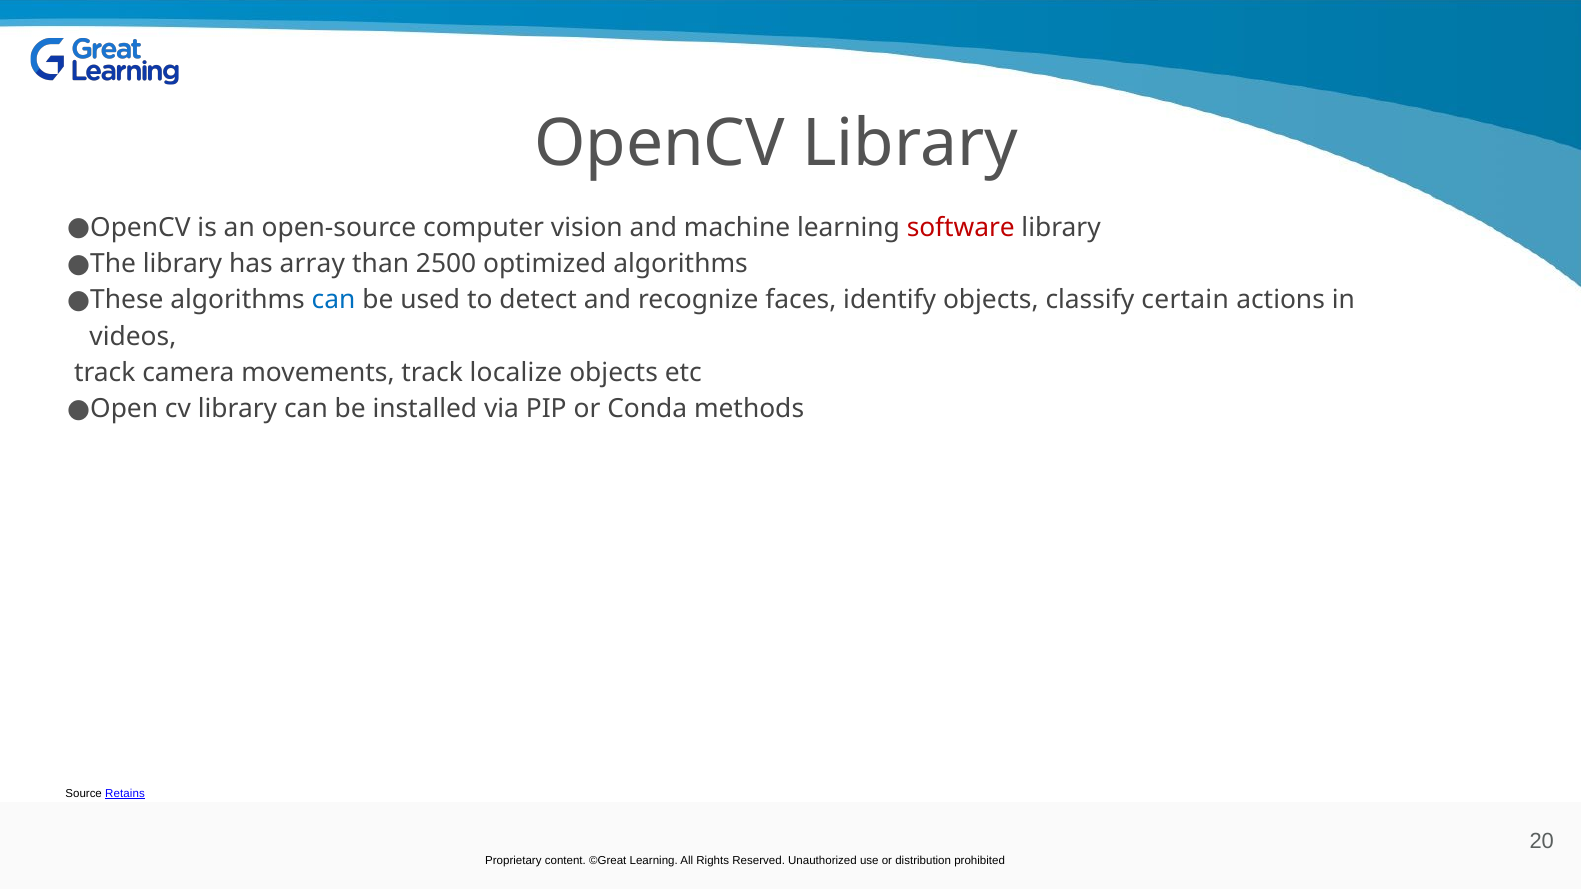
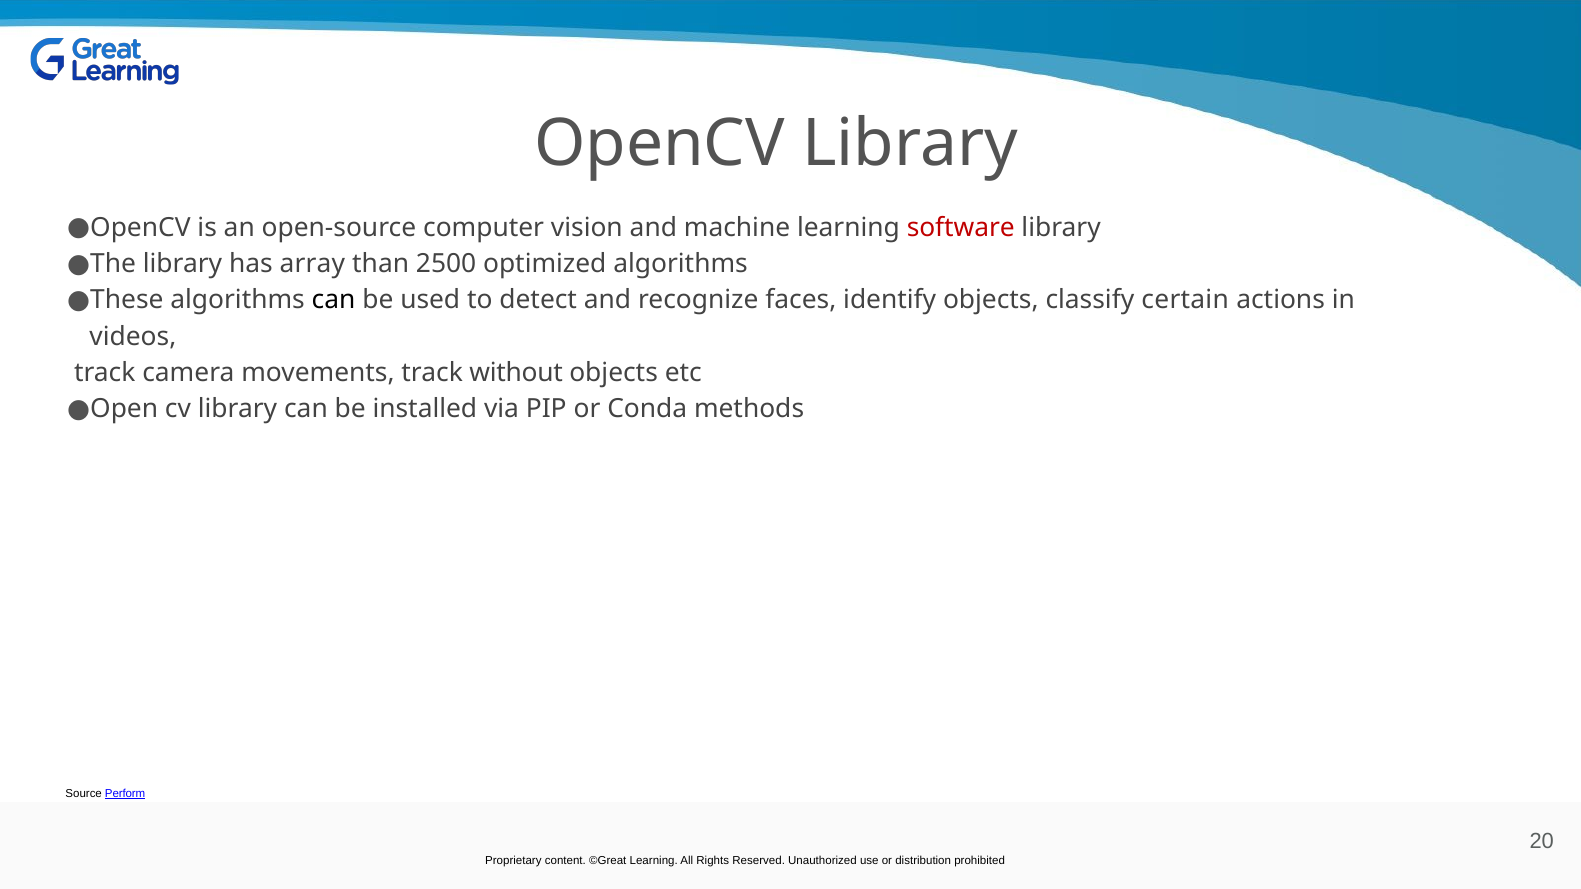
can colour: blue -> black (334, 300)
localize: localize -> without (516, 373)
Retains: Retains -> Perform (125, 794)
